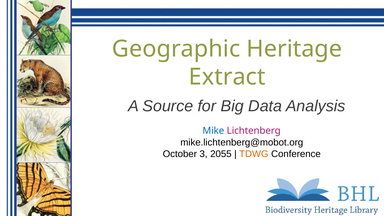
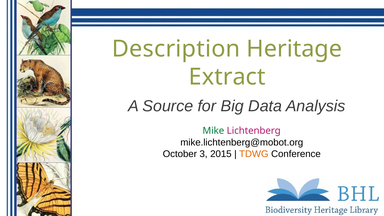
Geographic: Geographic -> Description (176, 49)
Mike colour: blue -> green (213, 131)
2055: 2055 -> 2015 (221, 154)
